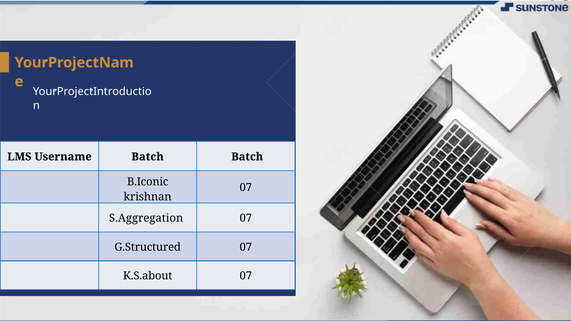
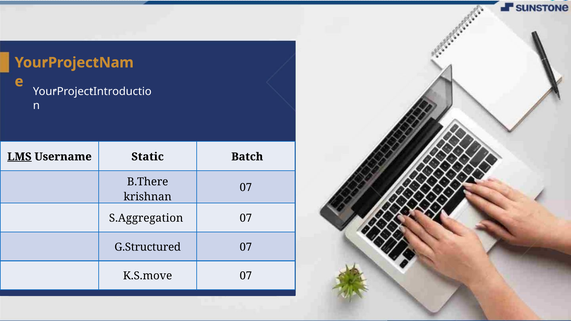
LMS underline: none -> present (19, 157)
Batch: Batch -> Static (148, 157)
B.Iconic: B.Iconic -> B.There (148, 182)
K.S.about: K.S.about -> K.S.move (148, 276)
